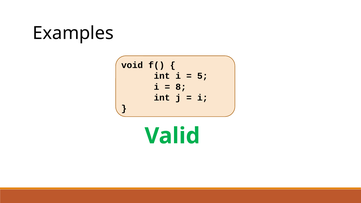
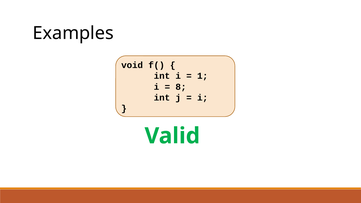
5: 5 -> 1 (203, 76)
